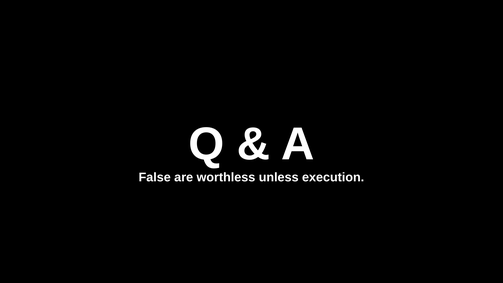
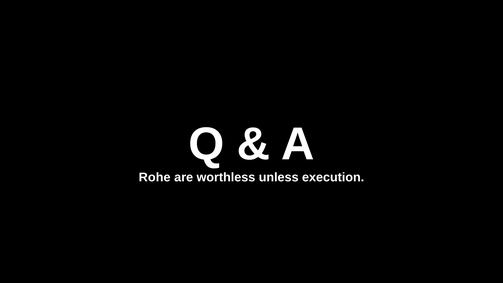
False: False -> Rohe (155, 177)
